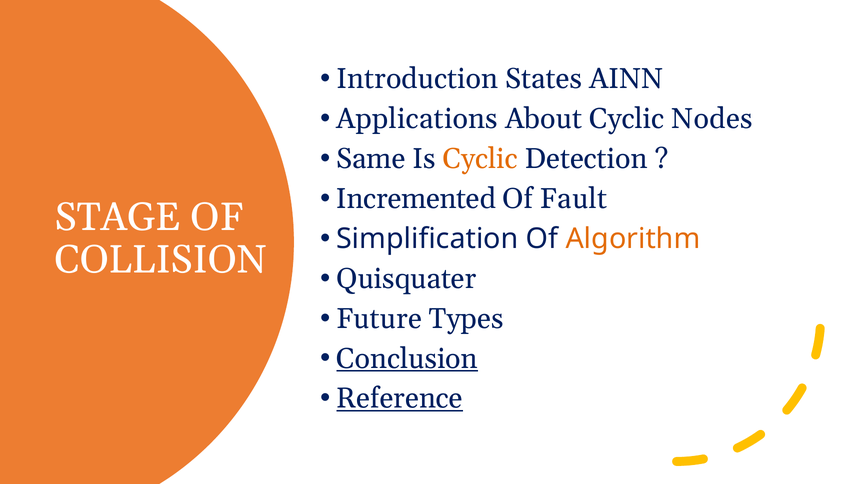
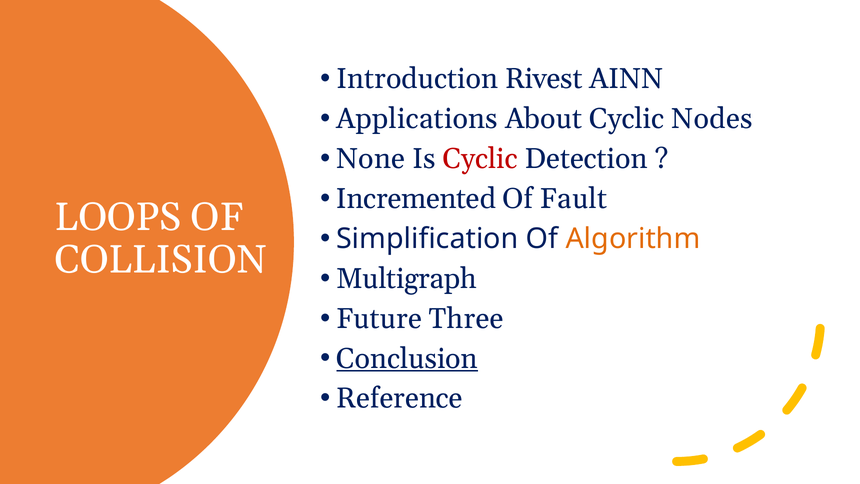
States: States -> Rivest (544, 79)
Same: Same -> None (371, 159)
Cyclic colour: orange -> red (480, 159)
STAGE: STAGE -> LOOPS (118, 217)
Quisquater: Quisquater -> Multigraph (406, 278)
Types: Types -> Three (466, 318)
Reference underline: present -> none (400, 398)
